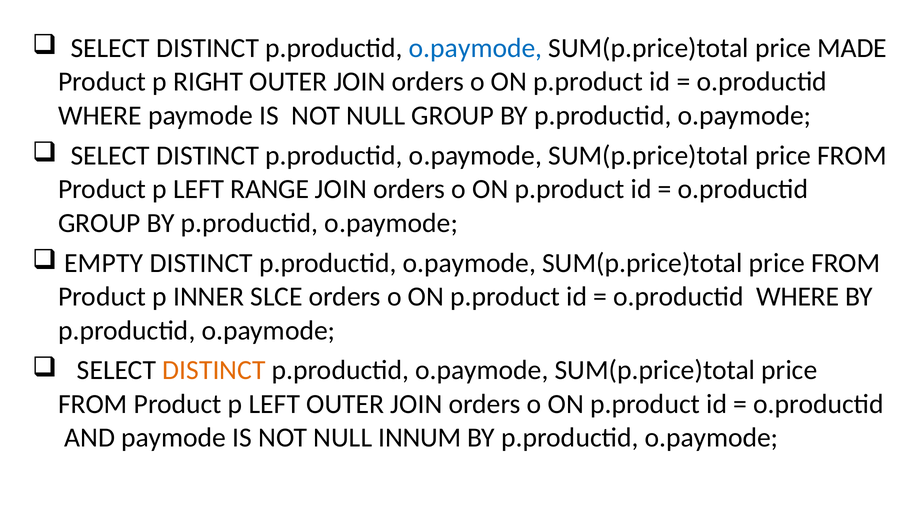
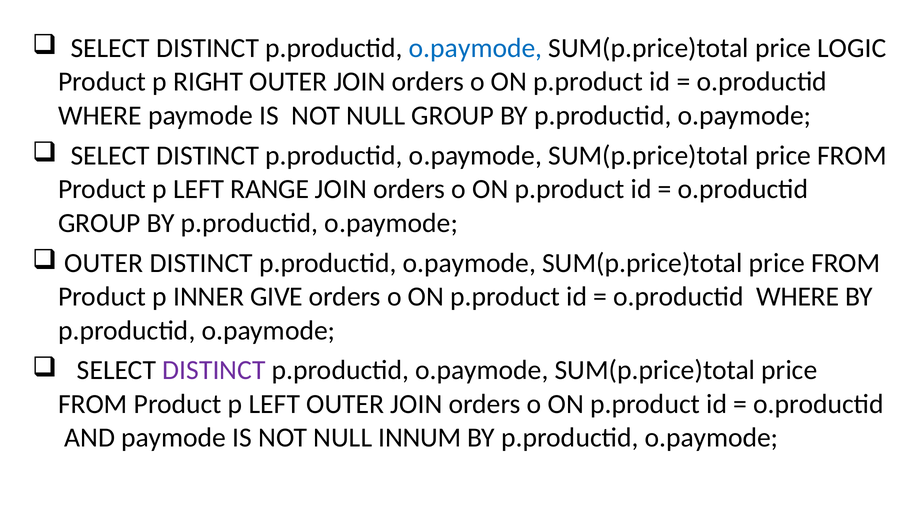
MADE: MADE -> LOGIC (852, 48)
EMPTY: EMPTY -> OUTER (104, 263)
SLCE: SLCE -> GIVE (277, 297)
DISTINCT colour: orange -> purple (214, 370)
